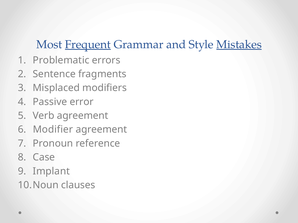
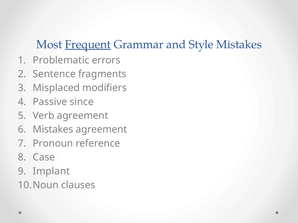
Mistakes underline: present -> none (239, 45)
error: error -> since (82, 102)
Modifier: Modifier -> Mistakes (53, 130)
